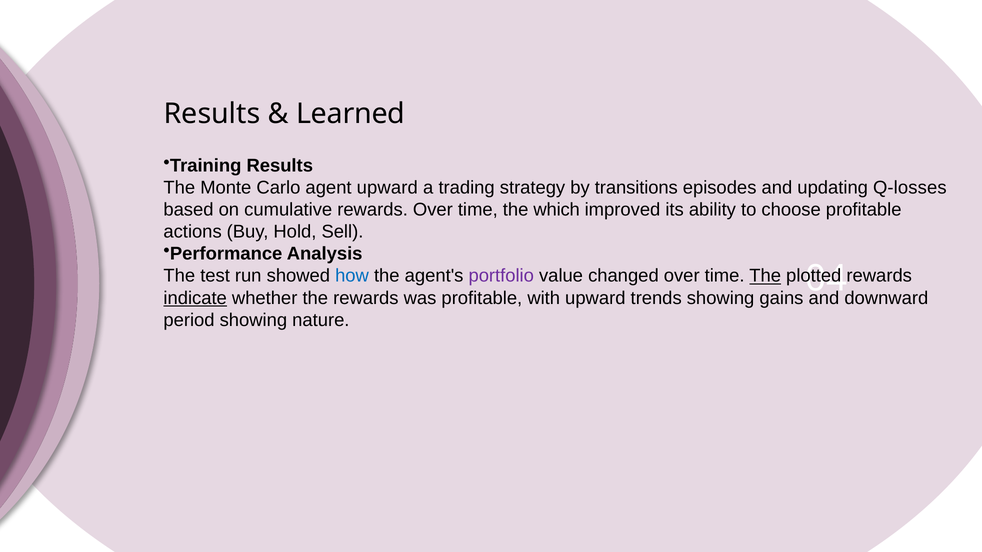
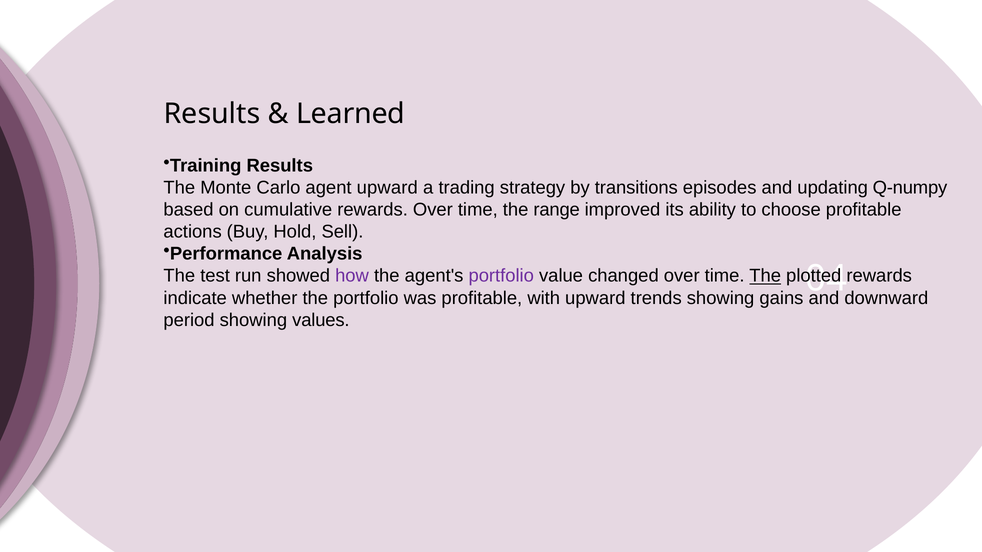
Q-losses: Q-losses -> Q-numpy (910, 188)
which: which -> range (557, 210)
how colour: blue -> purple (352, 276)
indicate underline: present -> none (195, 298)
the rewards: rewards -> portfolio (366, 298)
nature: nature -> values (321, 320)
